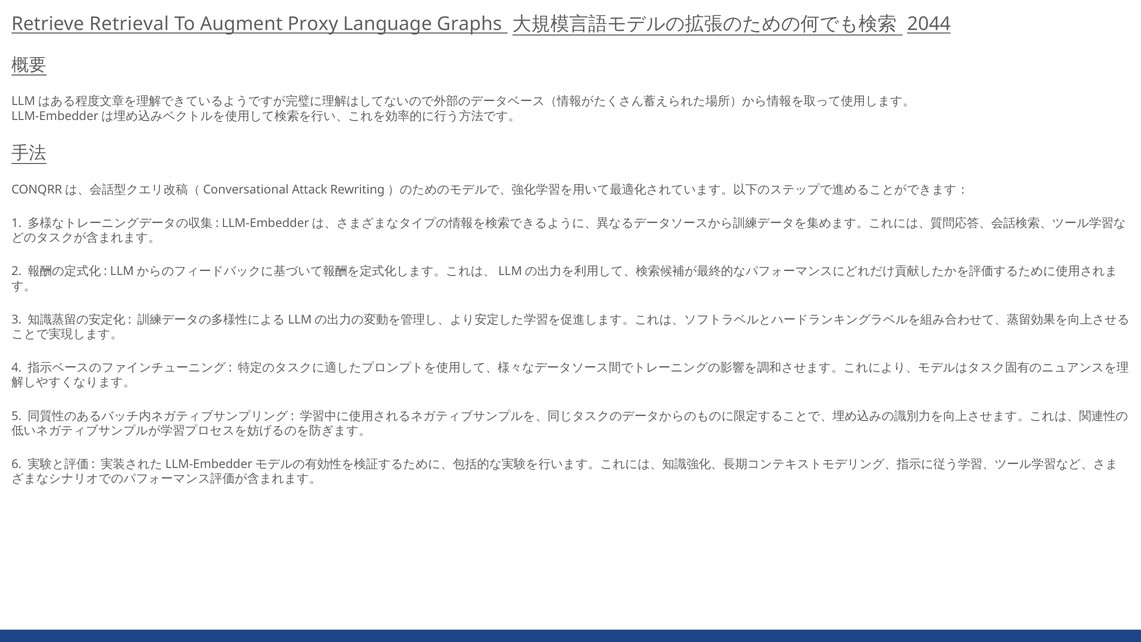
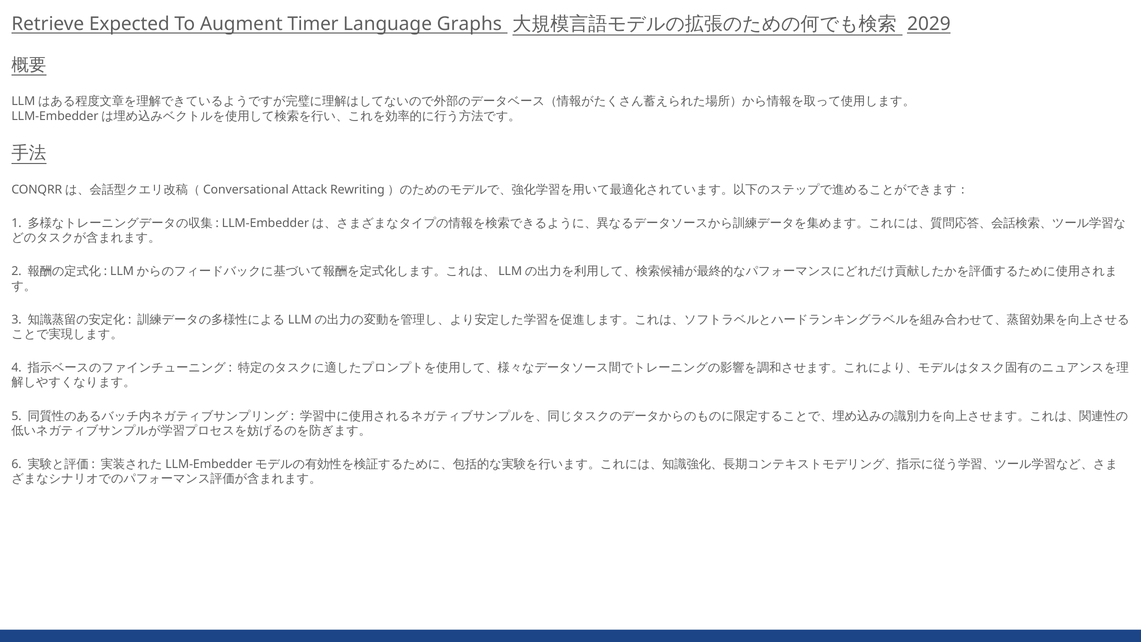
Retrieval: Retrieval -> Expected (129, 24)
Proxy: Proxy -> Timer (313, 24)
2044: 2044 -> 2029 (929, 24)
